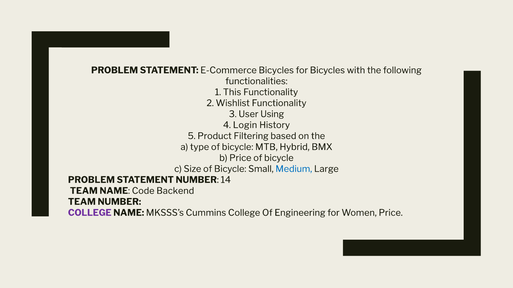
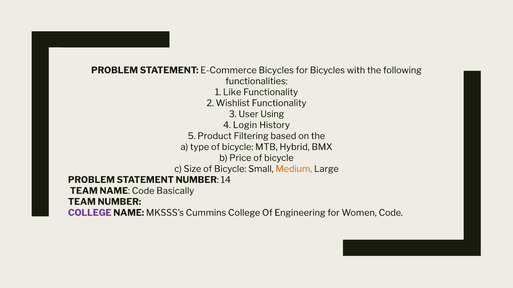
This: This -> Like (232, 92)
Medium colour: blue -> orange (294, 169)
Backend: Backend -> Basically (175, 191)
Women Price: Price -> Code (391, 213)
